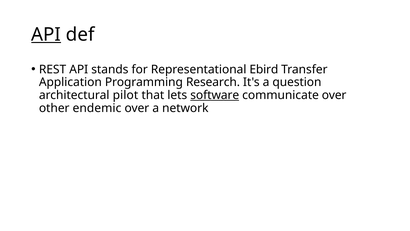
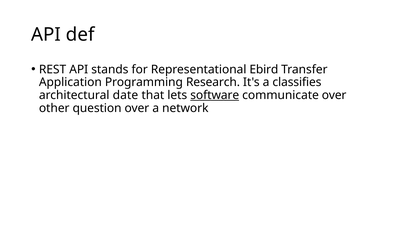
API underline: present -> none (46, 34)
question: question -> classifies (297, 82)
pilot: pilot -> date (125, 95)
endemic: endemic -> question (97, 108)
